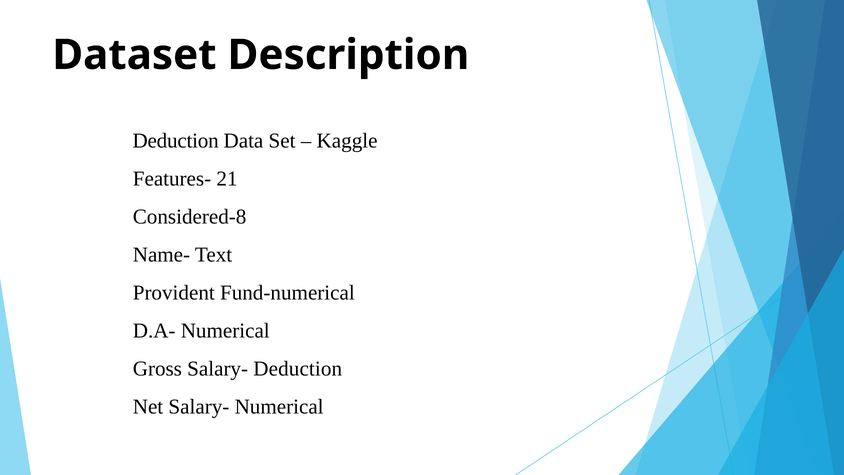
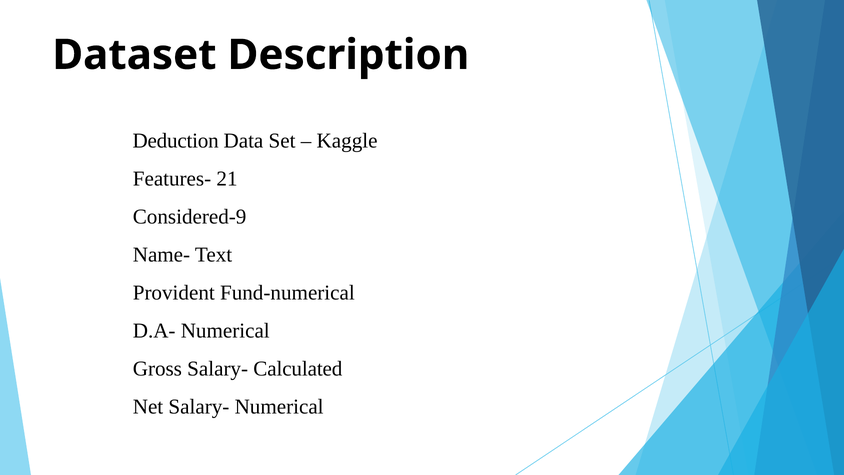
Considered-8: Considered-8 -> Considered-9 (190, 217)
Salary- Deduction: Deduction -> Calculated (298, 369)
